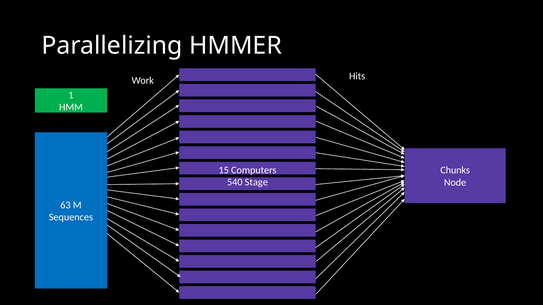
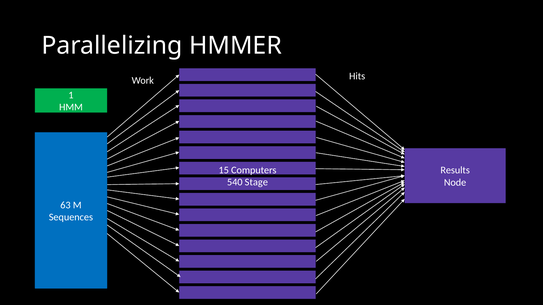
Chunks: Chunks -> Results (455, 171)
